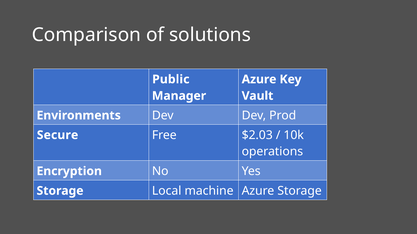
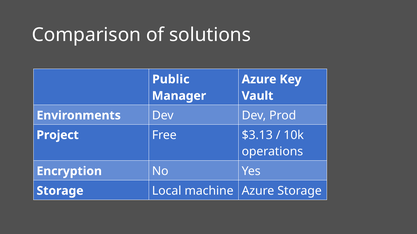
Secure: Secure -> Project (58, 135)
$2.03: $2.03 -> $3.13 (257, 135)
